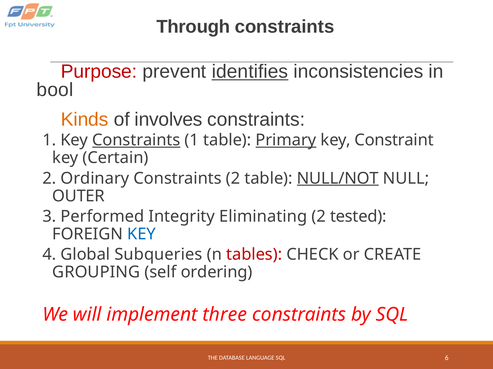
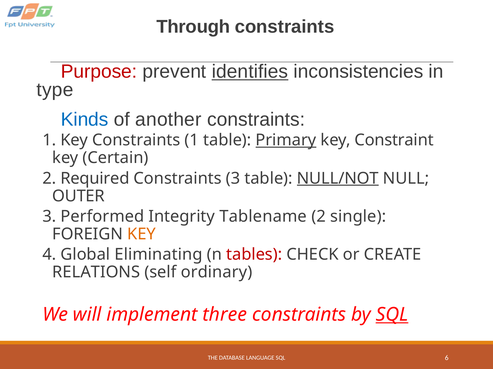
bool: bool -> type (55, 90)
Kinds colour: orange -> blue (85, 120)
involves: involves -> another (168, 120)
Constraints underline: present -> none (136, 140)
Ordinary: Ordinary -> Required (95, 179)
Constraints 2: 2 -> 3 (233, 179)
Eliminating: Eliminating -> Tablename (263, 217)
tested: tested -> single (358, 217)
KEY colour: blue -> orange (142, 235)
Subqueries: Subqueries -> Eliminating (158, 255)
GROUPING: GROUPING -> RELATIONS (96, 273)
ordering: ordering -> ordinary (217, 273)
SQL underline: none -> present (392, 315)
